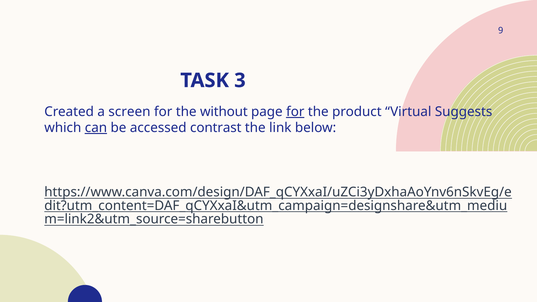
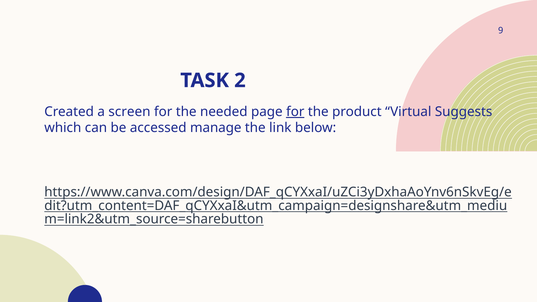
3: 3 -> 2 (240, 80)
without: without -> needed (224, 112)
can underline: present -> none (96, 128)
contrast: contrast -> manage (216, 128)
